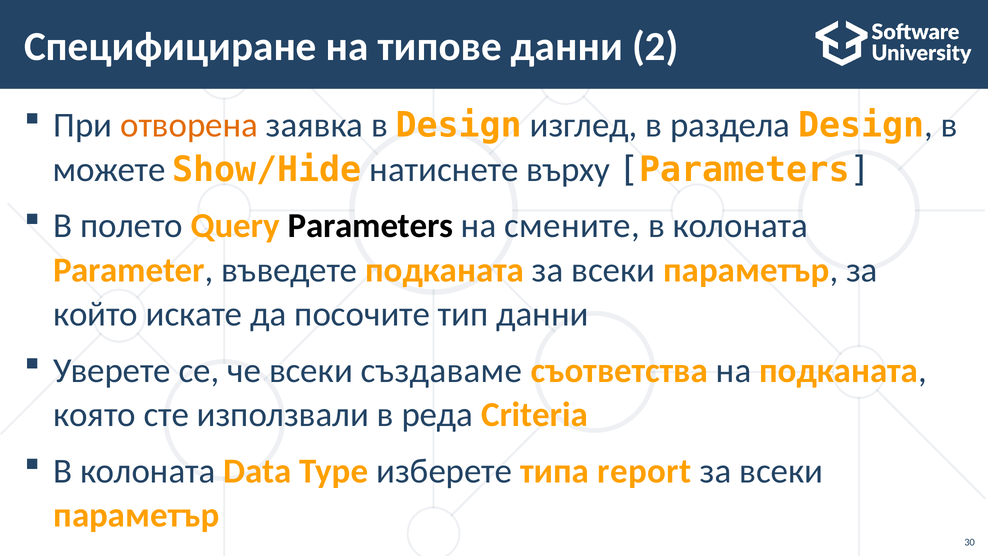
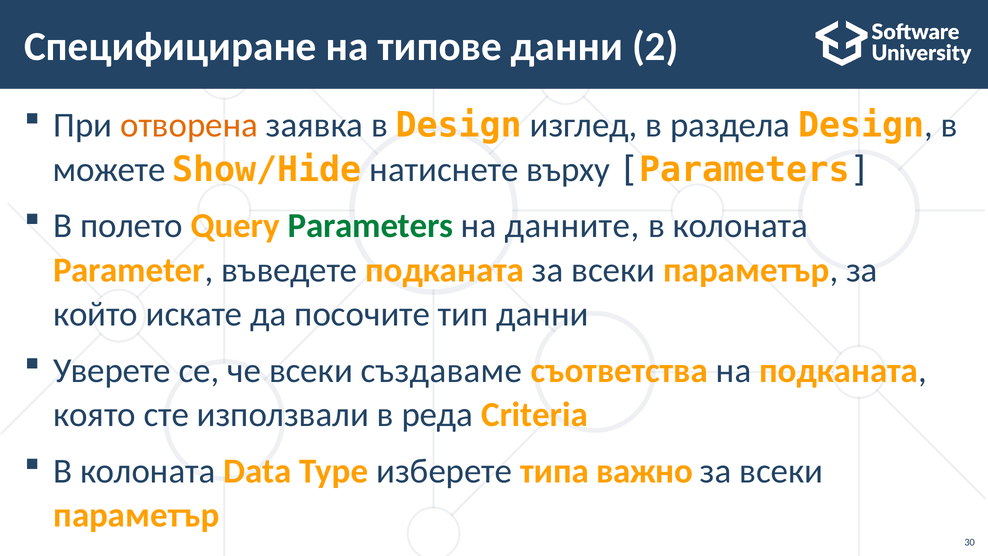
Parameters colour: black -> green (371, 226)
смените: смените -> данните (572, 226)
report: report -> важно (645, 471)
